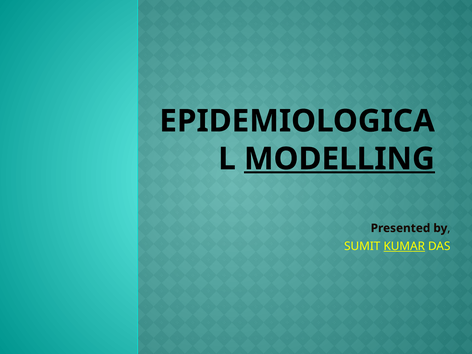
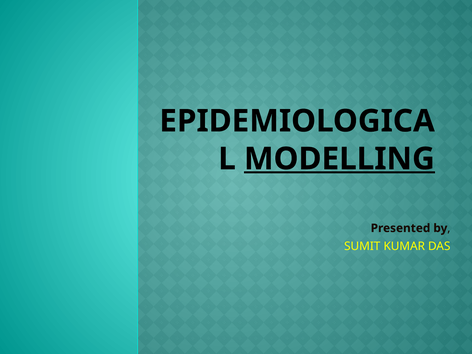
KUMAR underline: present -> none (404, 246)
